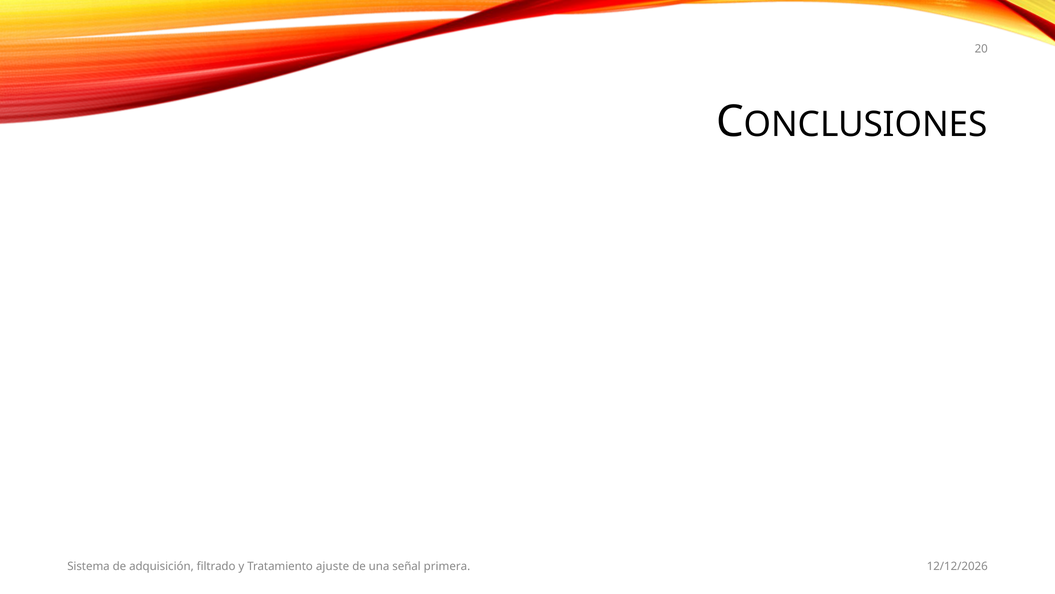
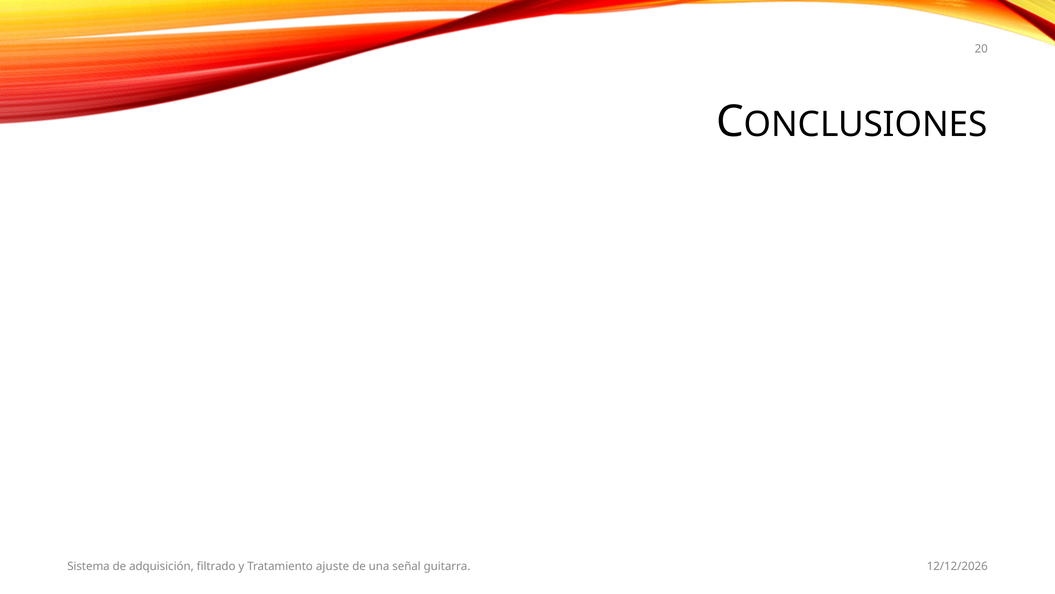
primera: primera -> guitarra (447, 566)
